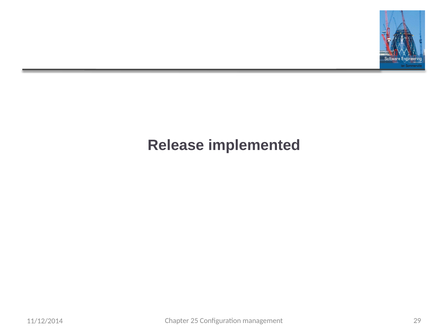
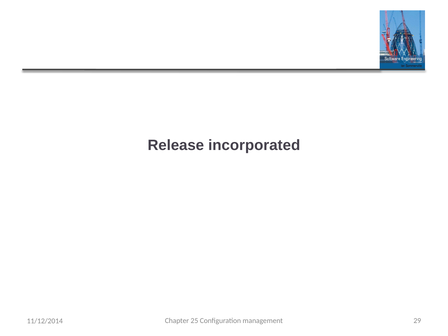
implemented: implemented -> incorporated (254, 145)
